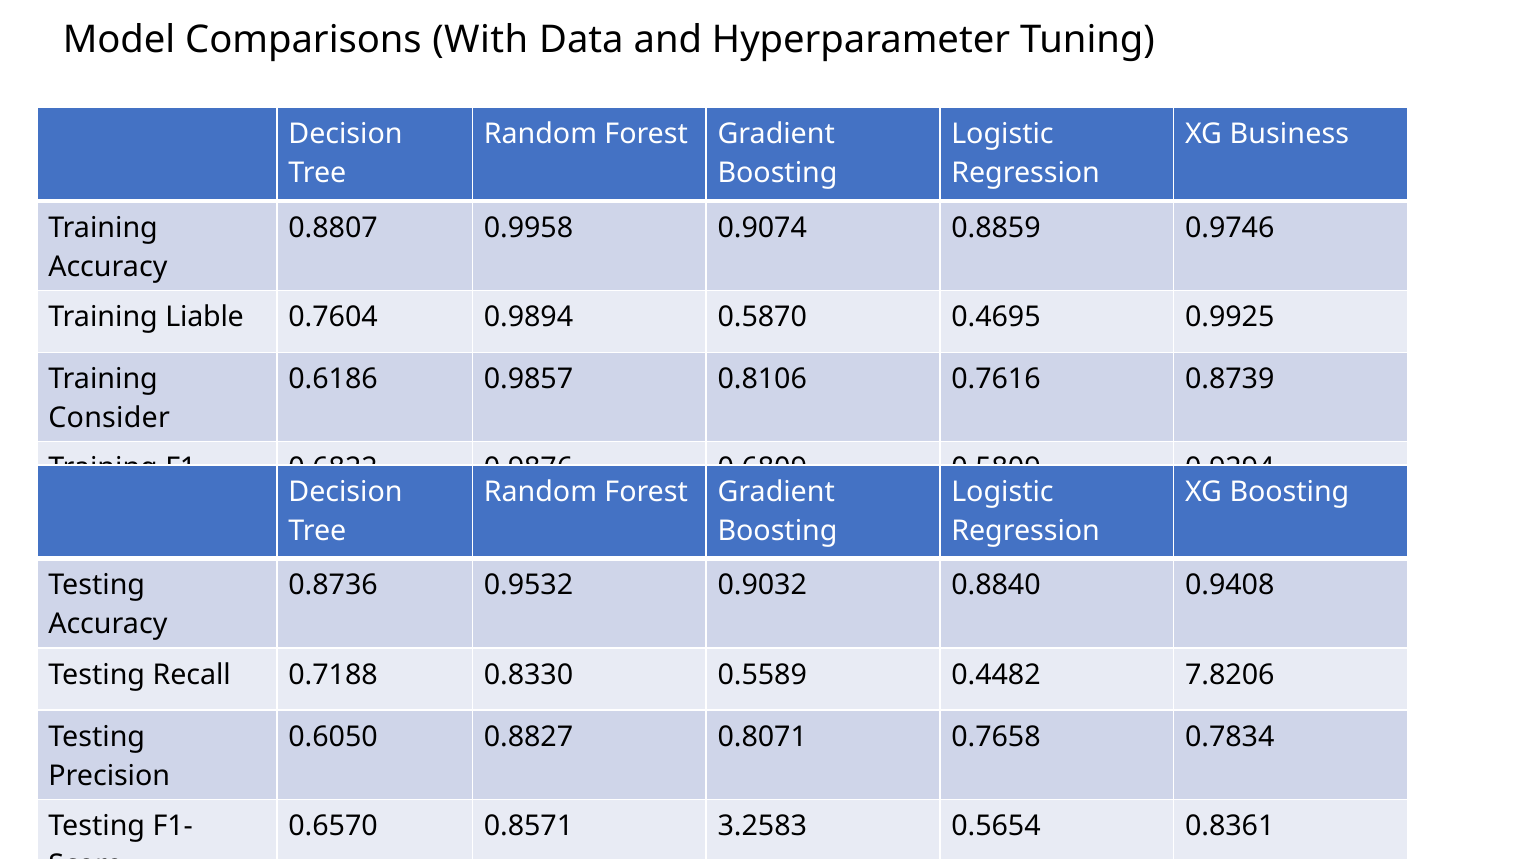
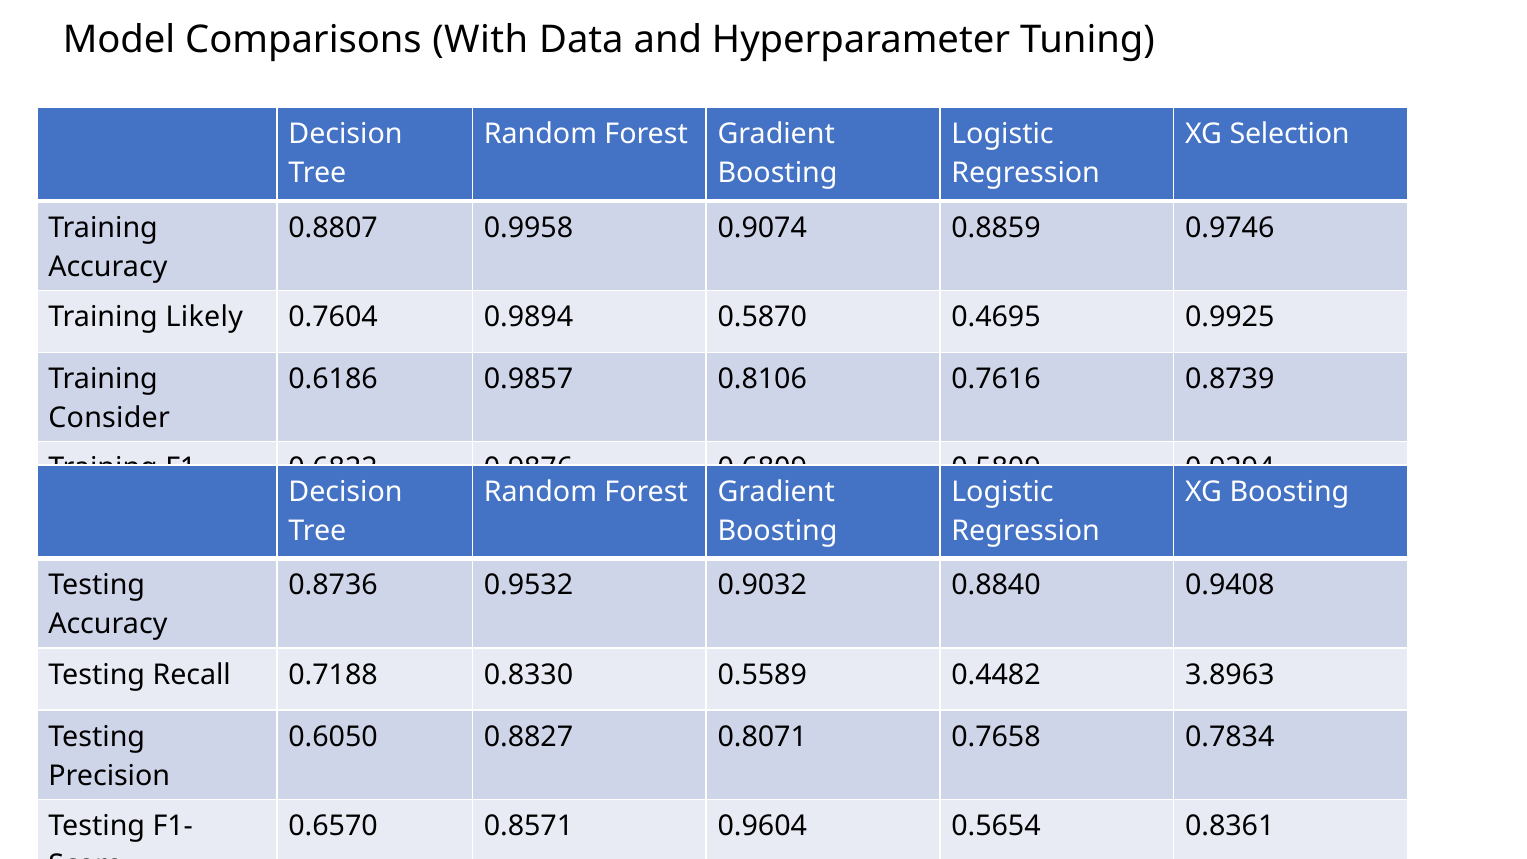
Business: Business -> Selection (1290, 134)
Liable: Liable -> Likely (204, 317)
7.8206: 7.8206 -> 3.8963 (1230, 675)
3.2583: 3.2583 -> 0.9604 (762, 826)
